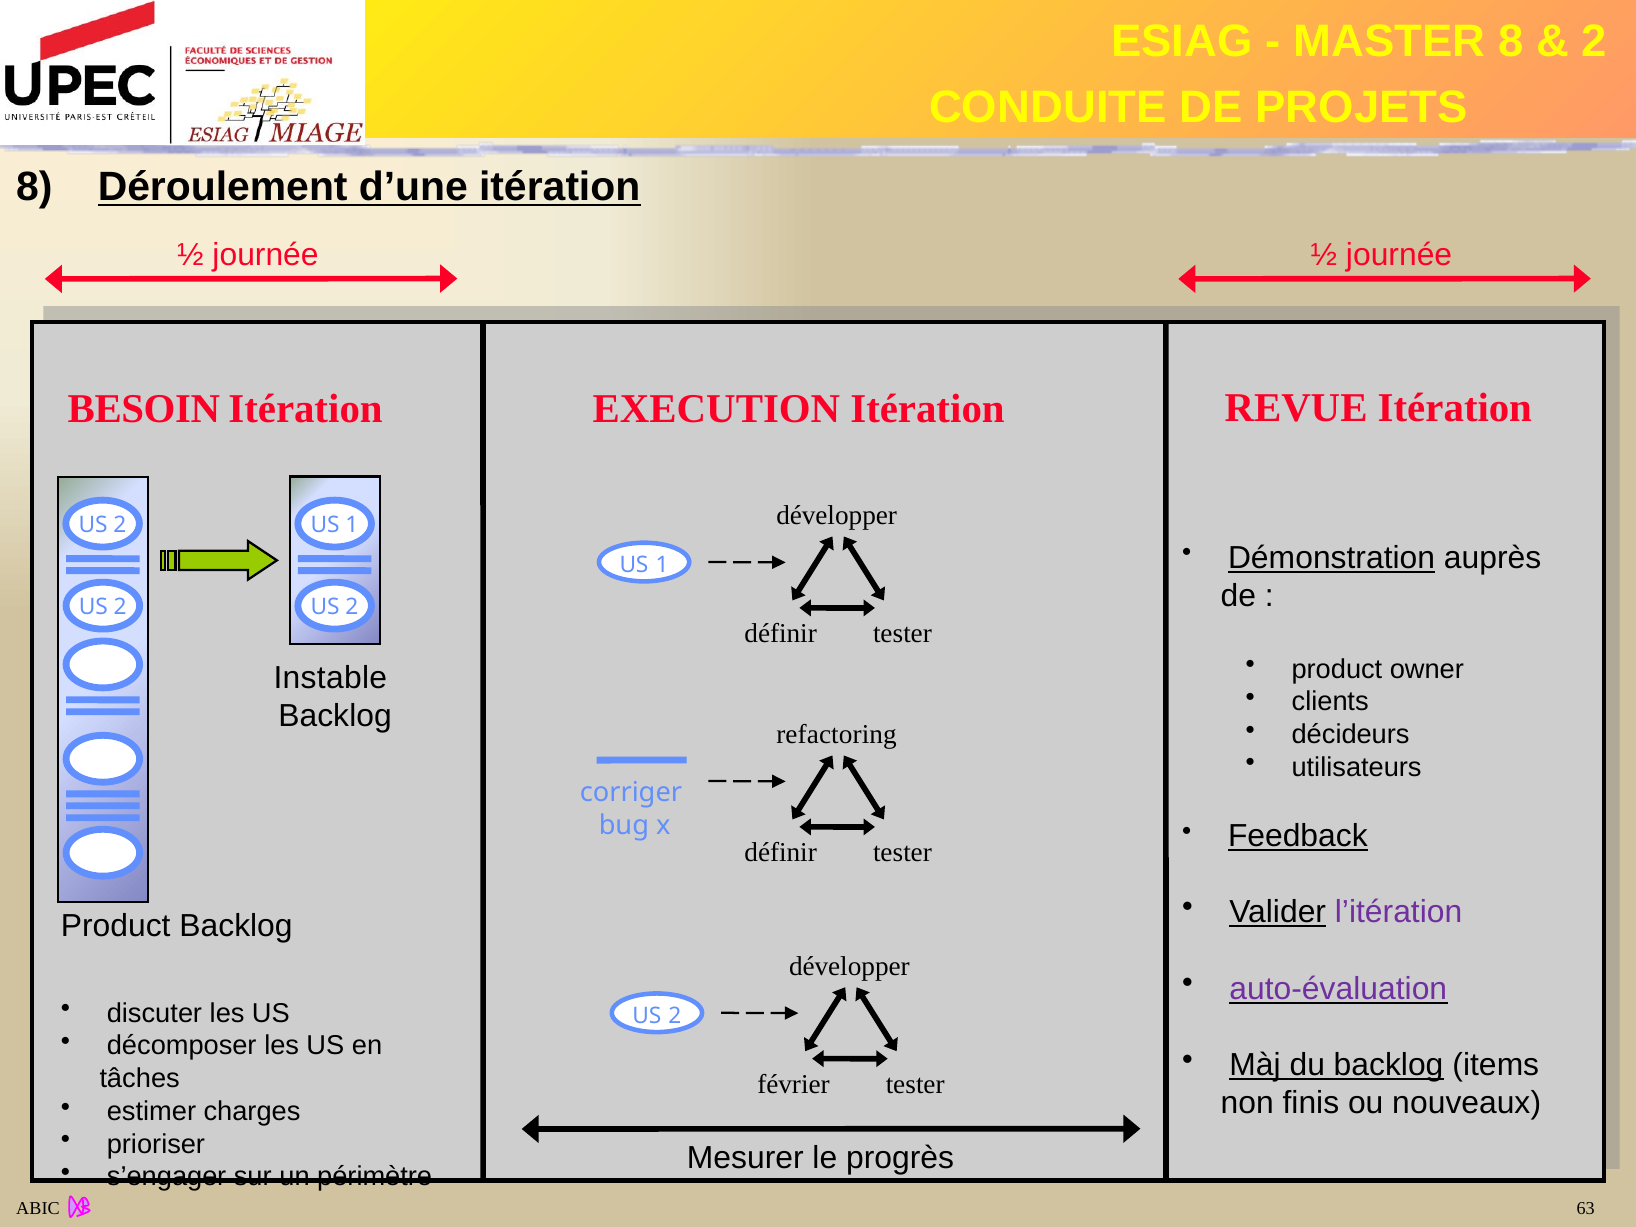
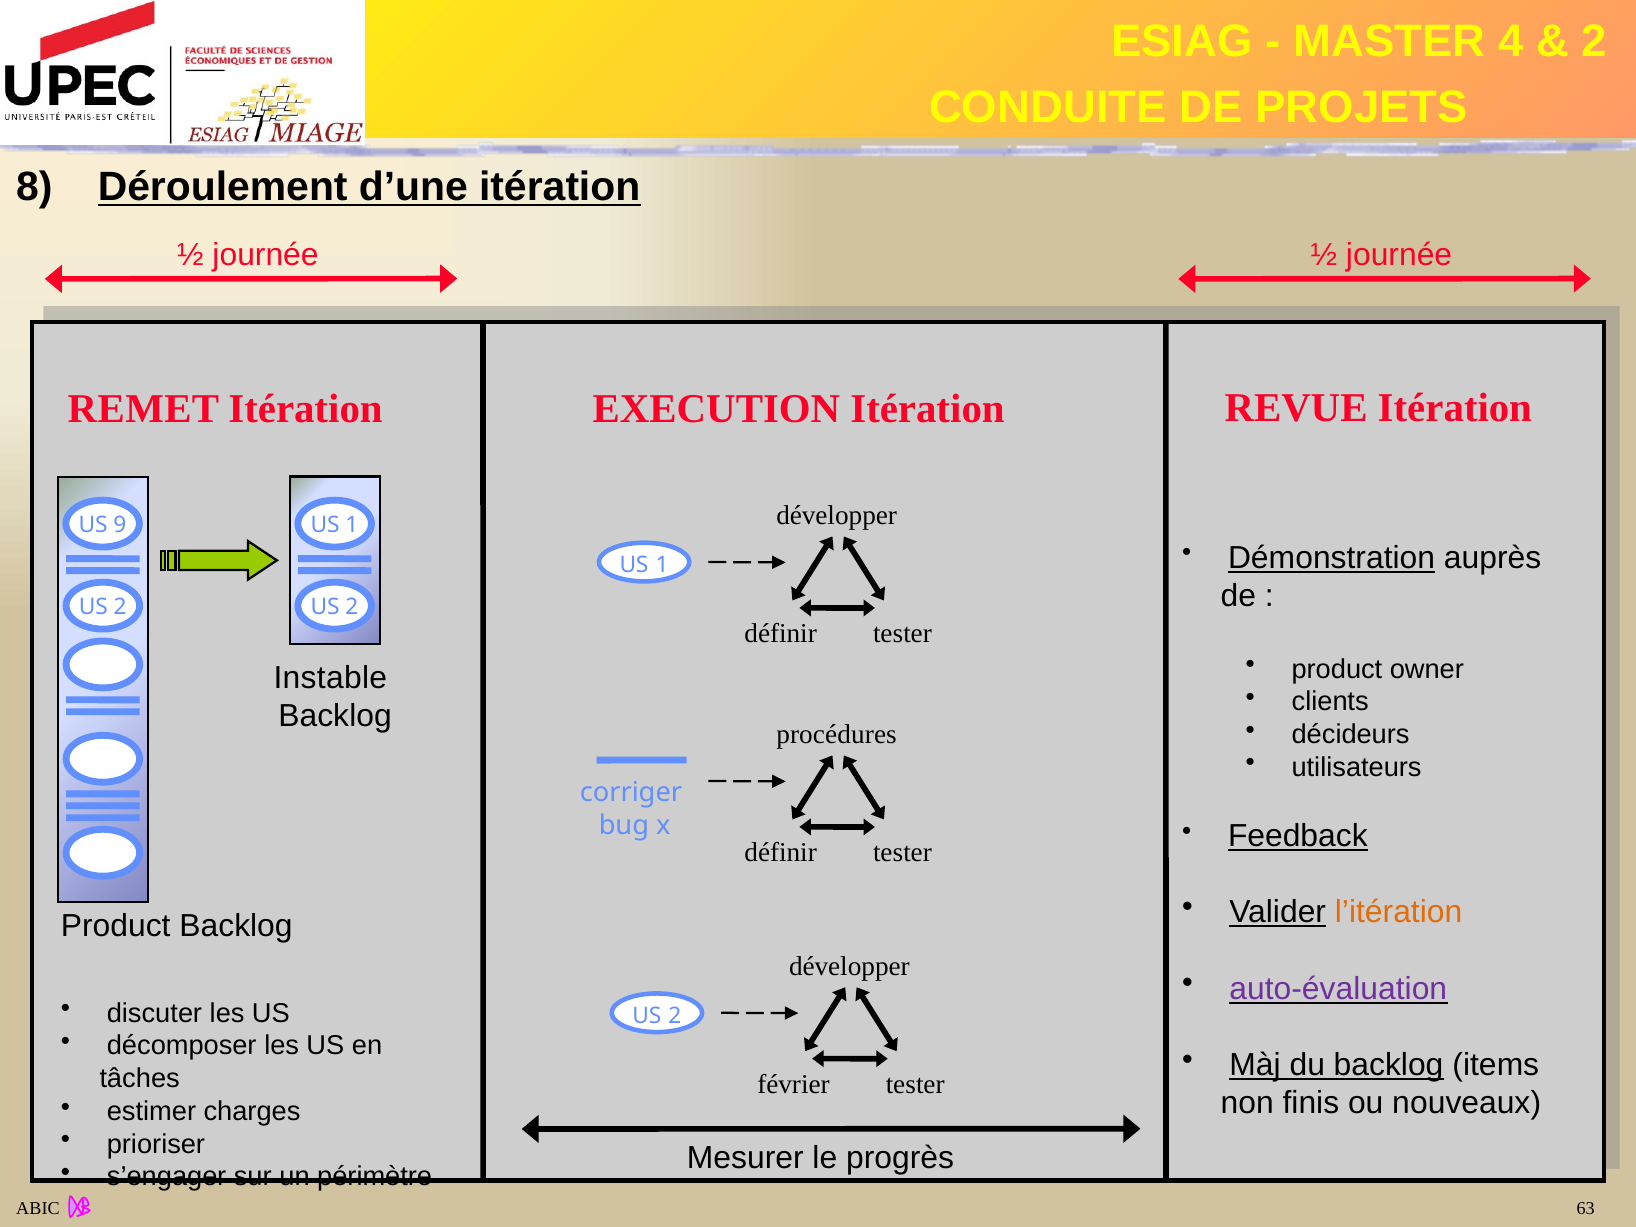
8: 8 -> 4 (1511, 42)
BESOIN: BESOIN -> REMET (143, 409)
2: 2 -> 9 (120, 525)
refactoring: refactoring -> procédures (837, 735)
l’itération colour: purple -> orange (1399, 912)
